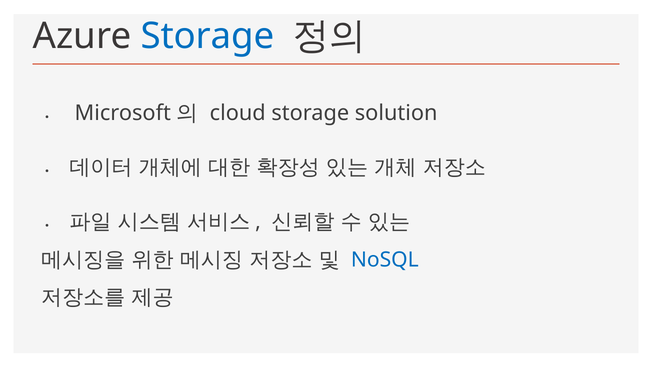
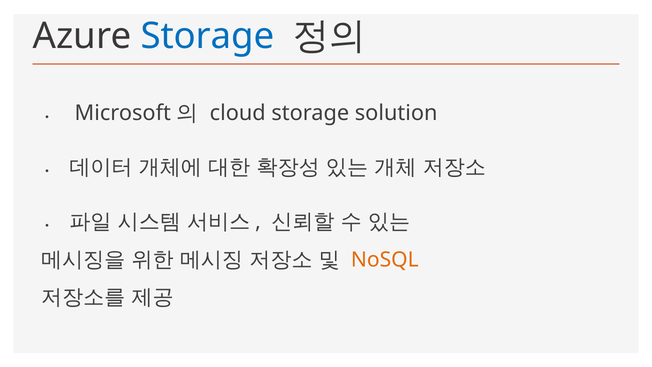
NoSQL colour: blue -> orange (385, 259)
